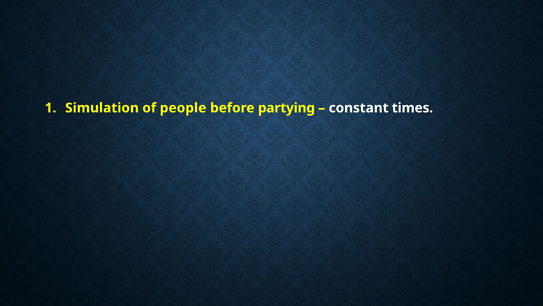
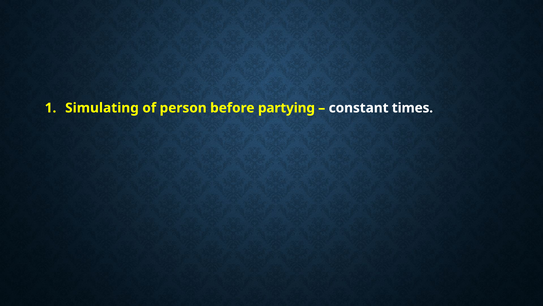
Simulation: Simulation -> Simulating (102, 108)
people: people -> person (183, 108)
